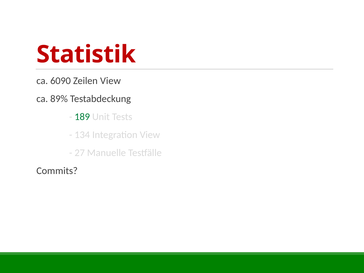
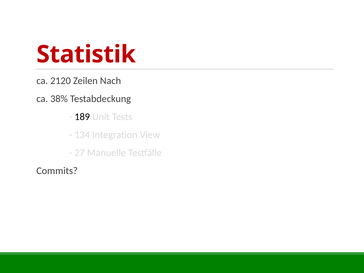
6090: 6090 -> 2120 (61, 81)
Zeilen View: View -> Nach (111, 81)
89%: 89% -> 38% (59, 99)
189 colour: green -> black (82, 117)
